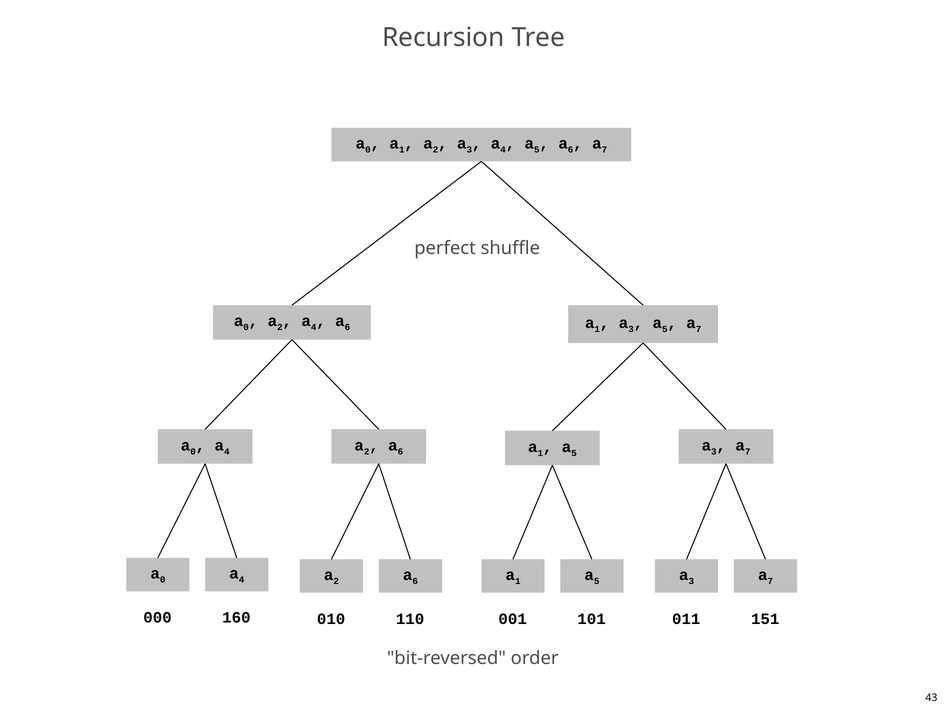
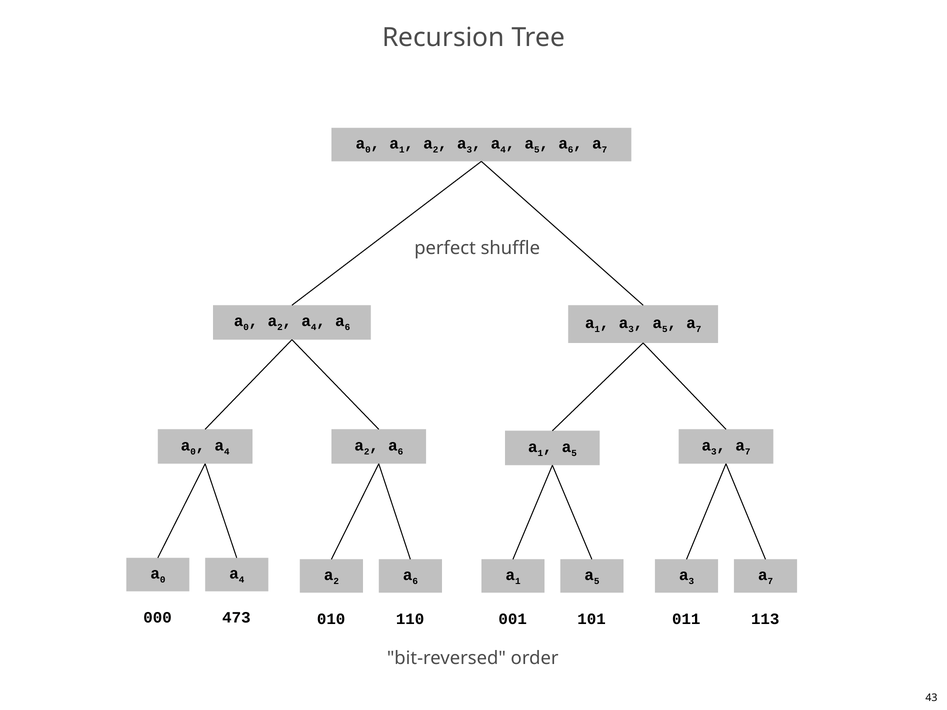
160: 160 -> 473 (236, 618)
151: 151 -> 113 (765, 619)
